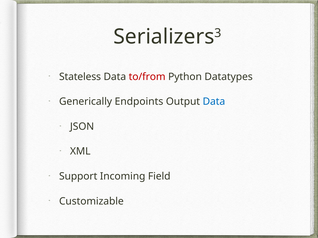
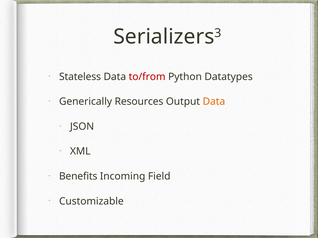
Endpoints: Endpoints -> Resources (139, 102)
Data colour: blue -> orange (214, 102)
Support: Support -> Benefits (78, 177)
